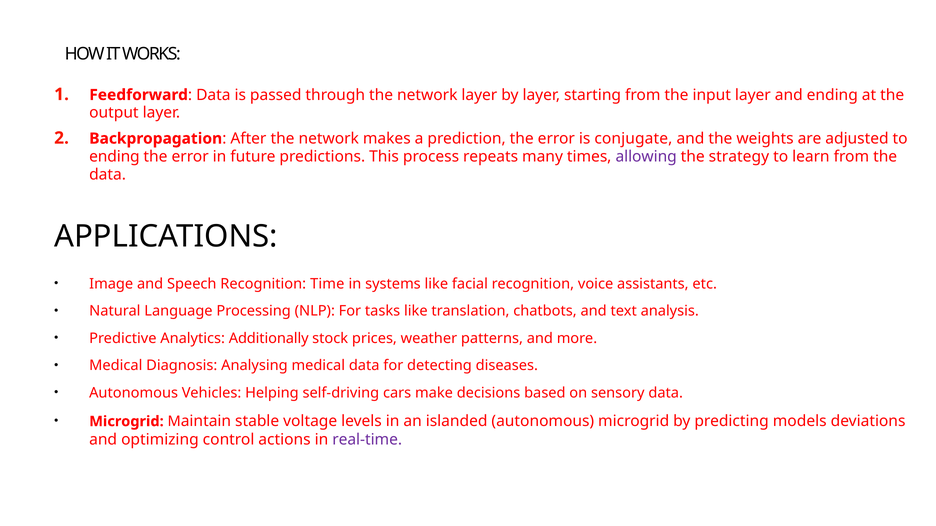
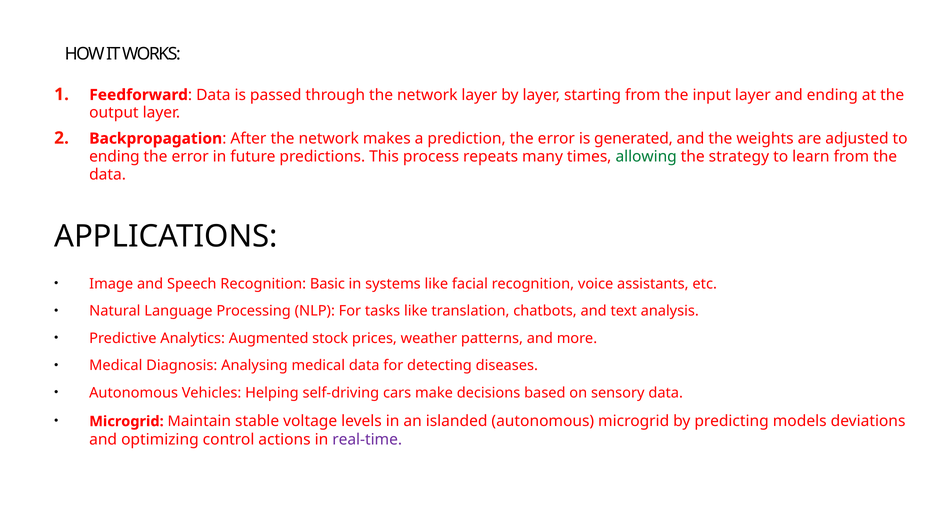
conjugate: conjugate -> generated (633, 139)
allowing colour: purple -> green (646, 157)
Time: Time -> Basic (327, 284)
Additionally: Additionally -> Augmented (269, 339)
